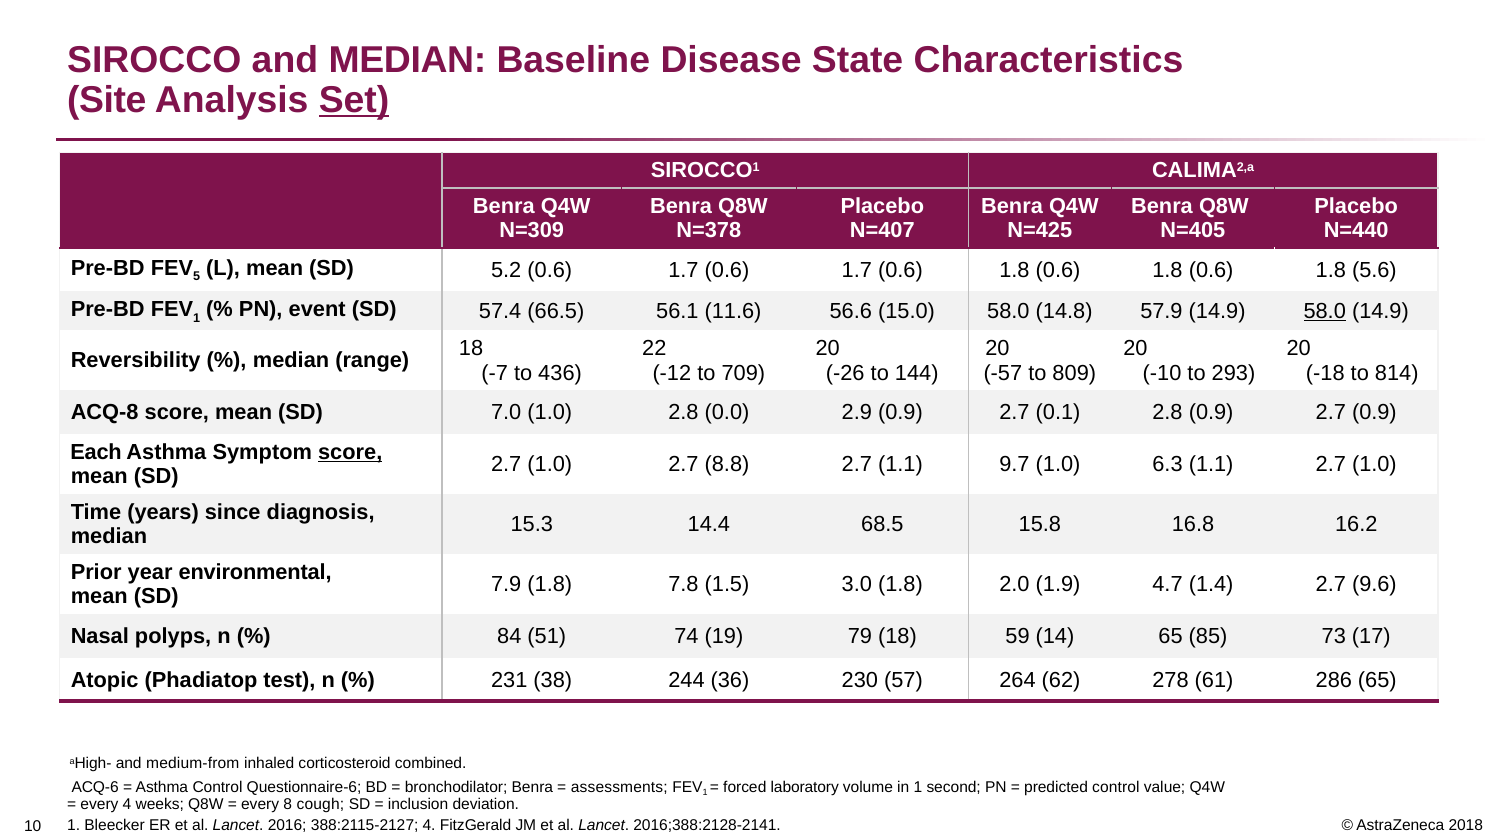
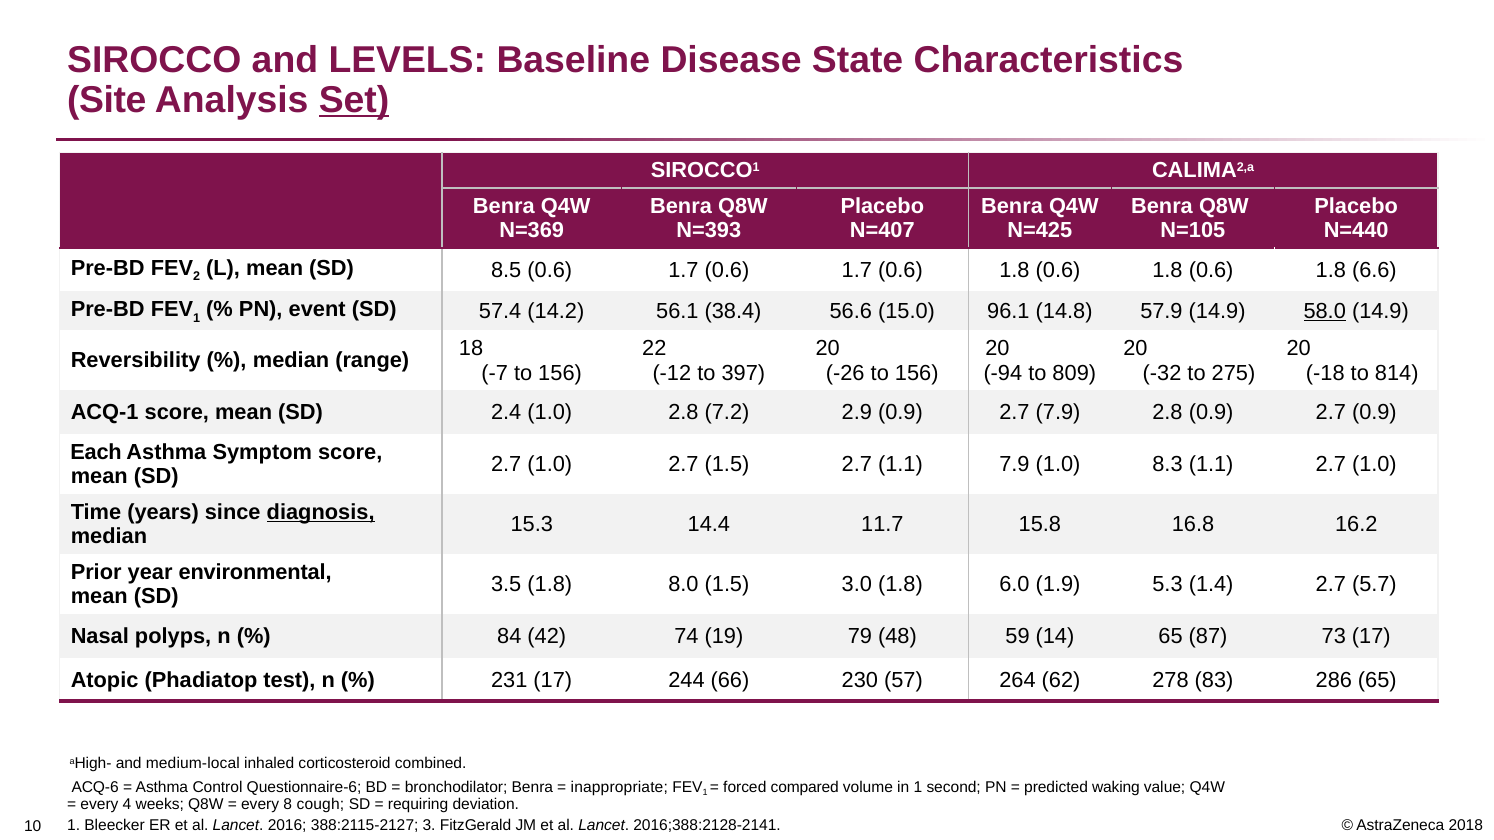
and MEDIAN: MEDIAN -> LEVELS (407, 60)
N=309: N=309 -> N=369 (532, 231)
N=378: N=378 -> N=393 (709, 231)
N=405: N=405 -> N=105 (1193, 231)
5: 5 -> 2 (197, 277)
5.2: 5.2 -> 8.5 (506, 270)
5.6: 5.6 -> 6.6 (1374, 270)
66.5: 66.5 -> 14.2 (556, 311)
11.6: 11.6 -> 38.4 (733, 311)
15.0 58.0: 58.0 -> 96.1 (1008, 311)
-7 to 436: 436 -> 156 (560, 373)
709: 709 -> 397 (743, 373)
-26 to 144: 144 -> 156 (917, 373)
-57: -57 -> -94 (1003, 373)
-10: -10 -> -32 (1162, 373)
293: 293 -> 275 (1233, 373)
ACQ-8: ACQ-8 -> ACQ-1 (105, 413)
7.0: 7.0 -> 2.4 (506, 413)
0.0: 0.0 -> 7.2 (727, 413)
2.7 0.1: 0.1 -> 7.9 (1058, 413)
score underline: present -> none (350, 452)
2.7 8.8: 8.8 -> 1.5 (727, 465)
1.1 9.7: 9.7 -> 7.9 (1014, 465)
6.3: 6.3 -> 8.3 (1168, 465)
diagnosis underline: none -> present (321, 512)
68.5: 68.5 -> 11.7 (882, 525)
7.9: 7.9 -> 3.5 (506, 585)
7.8: 7.8 -> 8.0 (683, 585)
2.0: 2.0 -> 6.0 (1014, 585)
4.7: 4.7 -> 5.3 (1168, 585)
9.6: 9.6 -> 5.7 (1374, 585)
51: 51 -> 42 (547, 636)
79 18: 18 -> 48 (897, 636)
85: 85 -> 87 (1208, 636)
231 38: 38 -> 17 (553, 680)
36: 36 -> 66 (730, 680)
61: 61 -> 83 (1214, 680)
medium-from: medium-from -> medium-local (193, 764)
assessments: assessments -> inappropriate (619, 787)
laboratory: laboratory -> compared (805, 787)
predicted control: control -> waking (1116, 787)
inclusion: inclusion -> requiring (418, 805)
388:2115-2127 4: 4 -> 3 (429, 826)
